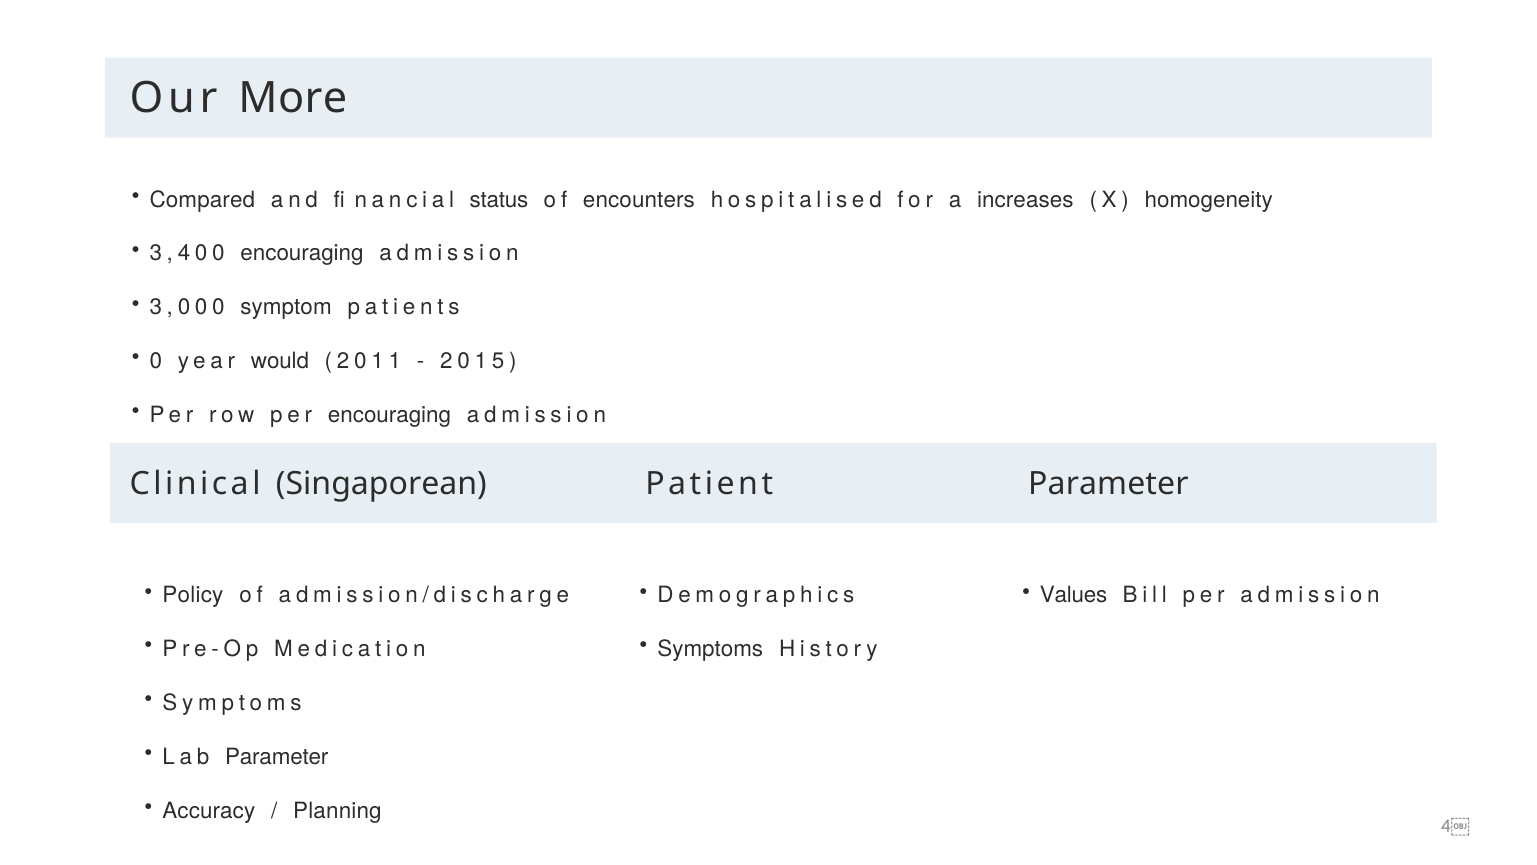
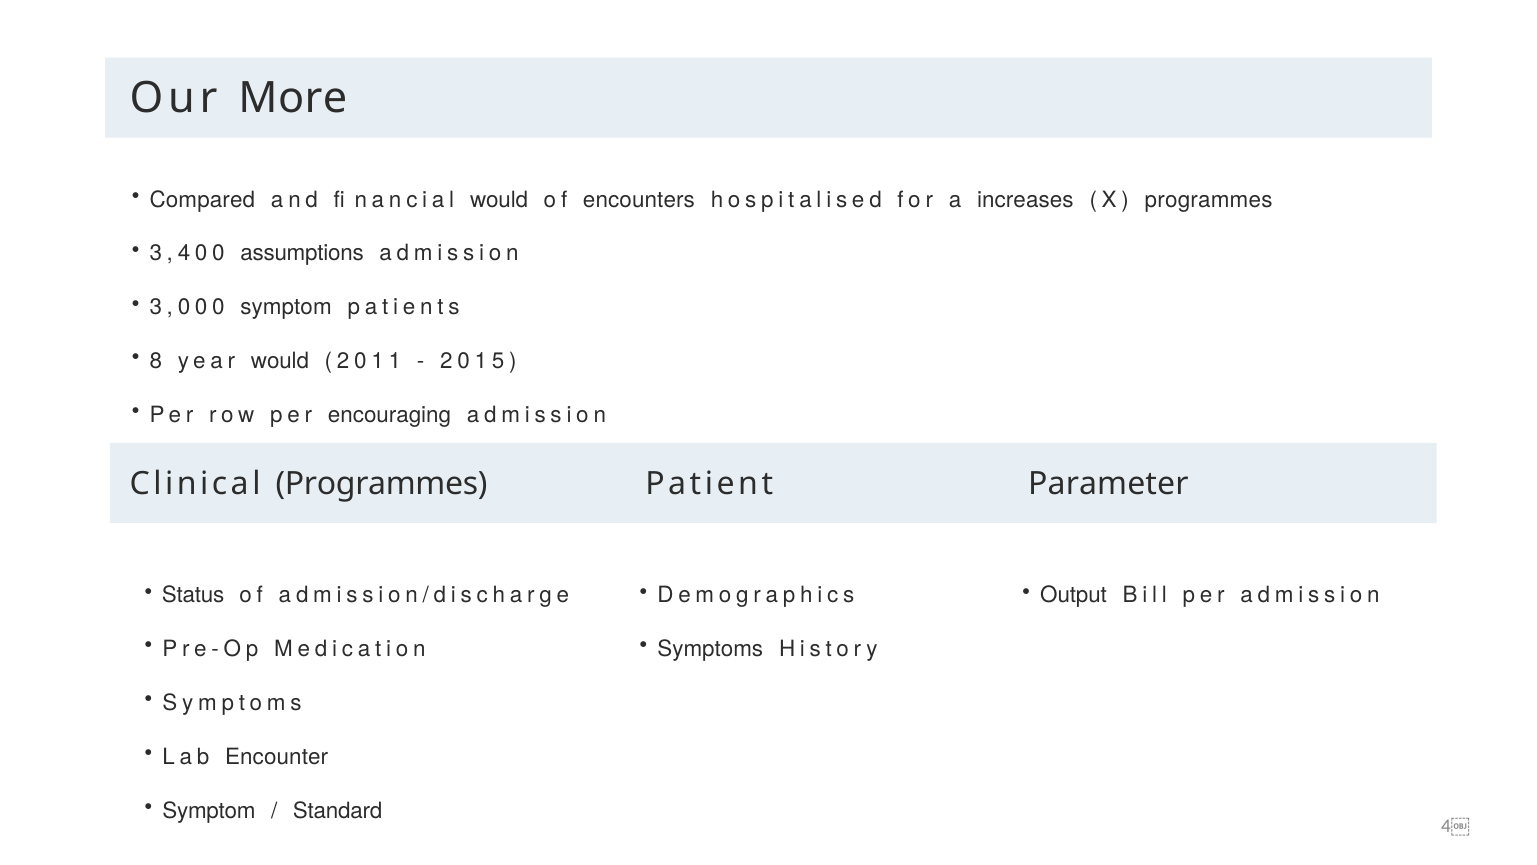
status: status -> would (499, 200)
X homogeneity: homogeneity -> programmes (1209, 200)
3,400 encouraging: encouraging -> assumptions (302, 253)
0: 0 -> 8 (156, 361)
Clinical Singaporean: Singaporean -> Programmes (382, 484)
Policy: Policy -> Status (193, 595)
Values: Values -> Output (1074, 595)
Lab Parameter: Parameter -> Encounter (277, 757)
Accuracy: Accuracy -> Symptom (209, 811)
Planning: Planning -> Standard (338, 811)
